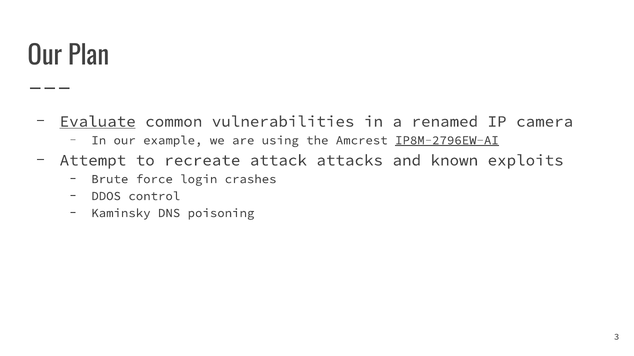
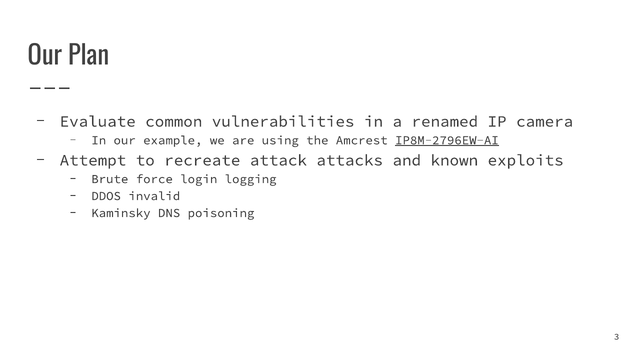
Evaluate underline: present -> none (98, 122)
crashes: crashes -> logging (251, 179)
control: control -> invalid (154, 196)
